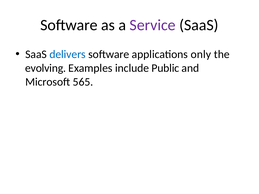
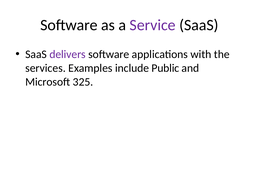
delivers colour: blue -> purple (68, 54)
only: only -> with (201, 54)
evolving: evolving -> services (45, 68)
565: 565 -> 325 (83, 82)
